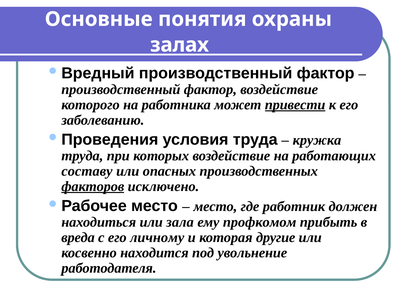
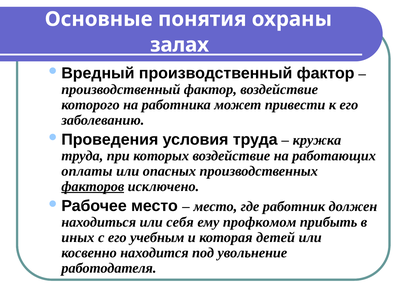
привести underline: present -> none (295, 105)
составу: составу -> оплаты (87, 171)
зала: зала -> себя (180, 223)
вреда: вреда -> иных (78, 238)
личному: личному -> учебным (157, 238)
другие: другие -> детей (276, 238)
